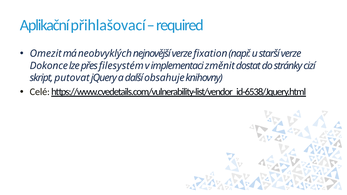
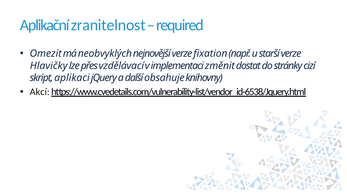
přihlašovací: přihlašovací -> zranitelnost (108, 25)
Dokonce: Dokonce -> Hlavičky (49, 66)
filesystém: filesystém -> vzdělávací (121, 66)
putovat: putovat -> aplikaci (72, 78)
Celé: Celé -> Akcí (40, 92)
